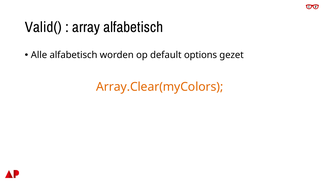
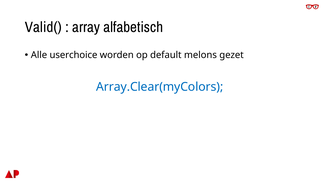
Alle alfabetisch: alfabetisch -> userchoice (73, 55)
options: options -> melons (200, 55)
Array.Clear(myColors colour: orange -> blue (160, 87)
